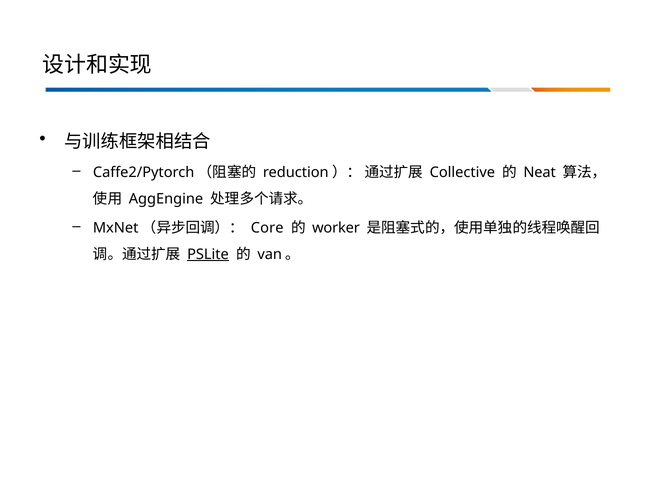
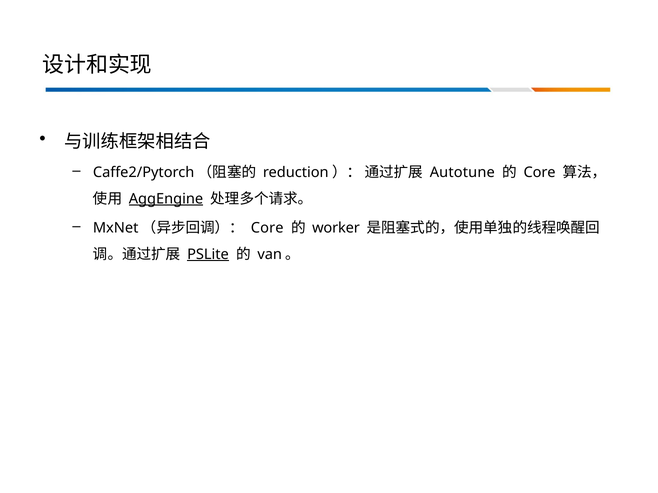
Collective: Collective -> Autotune (462, 173)
Neat: Neat -> Core (540, 173)
AggEngine underline: none -> present (166, 199)
